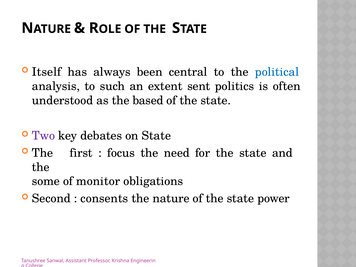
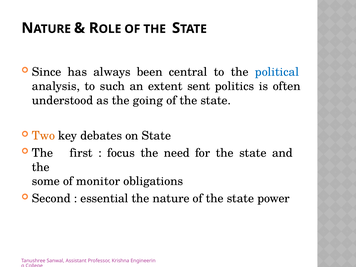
Itself: Itself -> Since (47, 72)
based: based -> going (148, 100)
Two colour: purple -> orange (43, 136)
consents: consents -> essential (104, 199)
